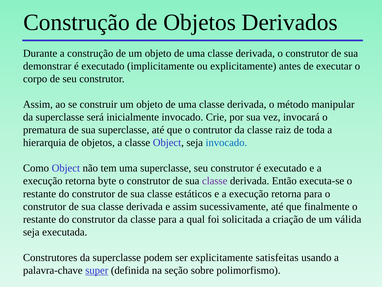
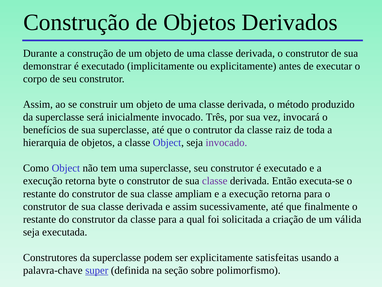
manipular: manipular -> produzido (333, 104)
Crie: Crie -> Três (216, 117)
prematura: prematura -> benefícios (45, 130)
invocado colour: blue -> purple (226, 142)
estáticos: estáticos -> ampliam (193, 193)
